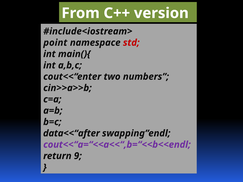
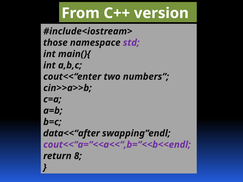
point: point -> those (55, 43)
std colour: red -> purple (131, 43)
9: 9 -> 8 (78, 156)
